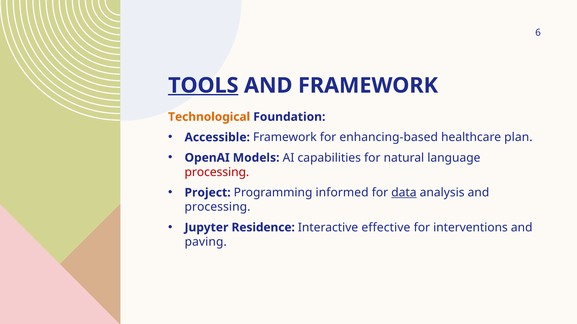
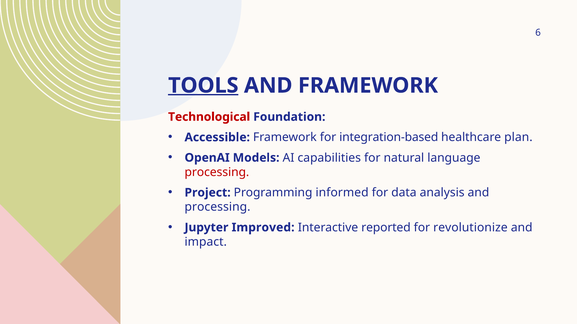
Technological colour: orange -> red (209, 117)
enhancing-based: enhancing-based -> integration-based (389, 138)
data underline: present -> none (404, 193)
Residence: Residence -> Improved (263, 228)
effective: effective -> reported (386, 228)
interventions: interventions -> revolutionize (470, 228)
paving: paving -> impact (206, 242)
